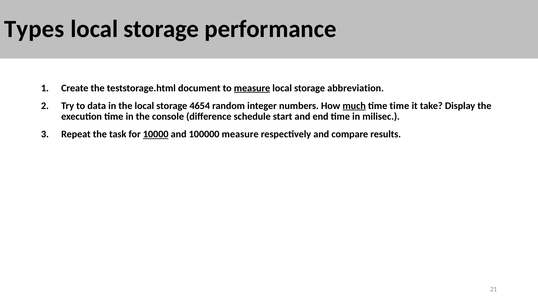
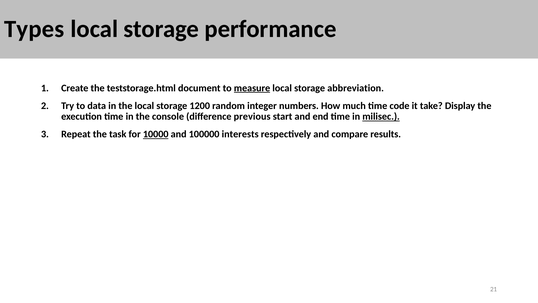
4654: 4654 -> 1200 (200, 106)
much underline: present -> none (354, 106)
time time: time -> code (400, 106)
schedule: schedule -> previous (252, 116)
milisec underline: none -> present (381, 116)
100000 measure: measure -> interests (240, 134)
